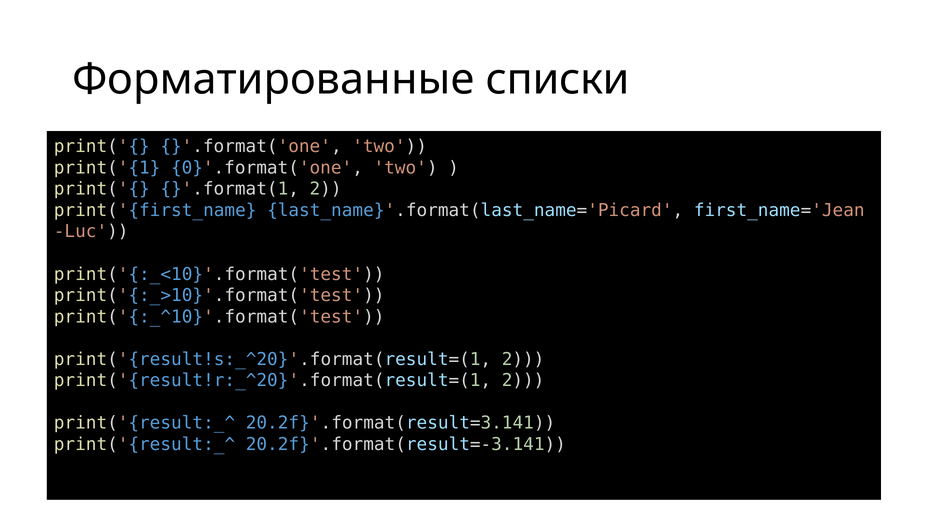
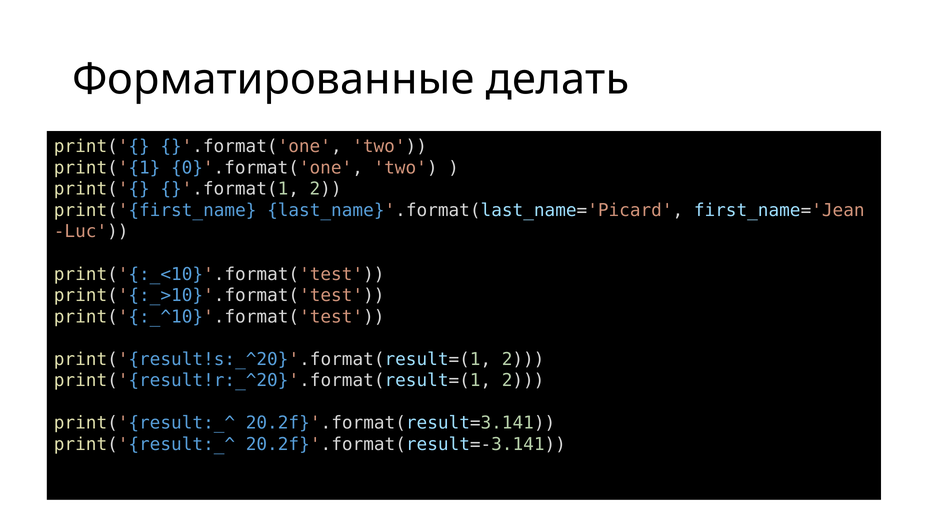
списки: списки -> делать (557, 79)
